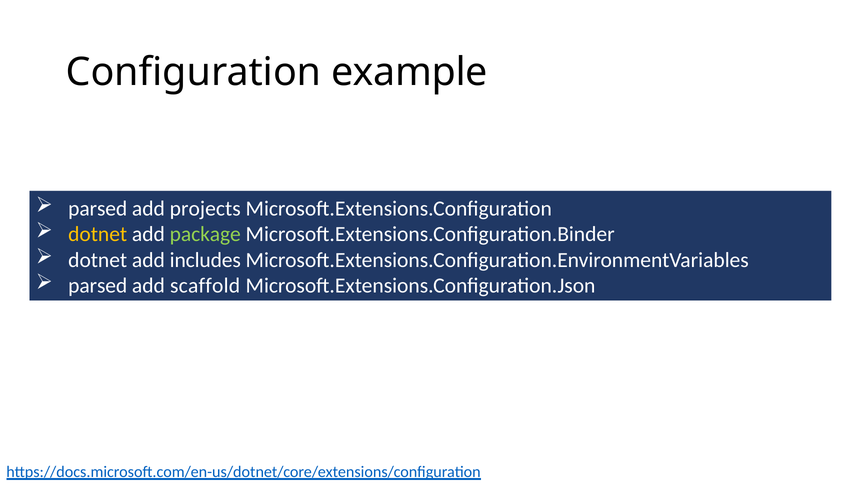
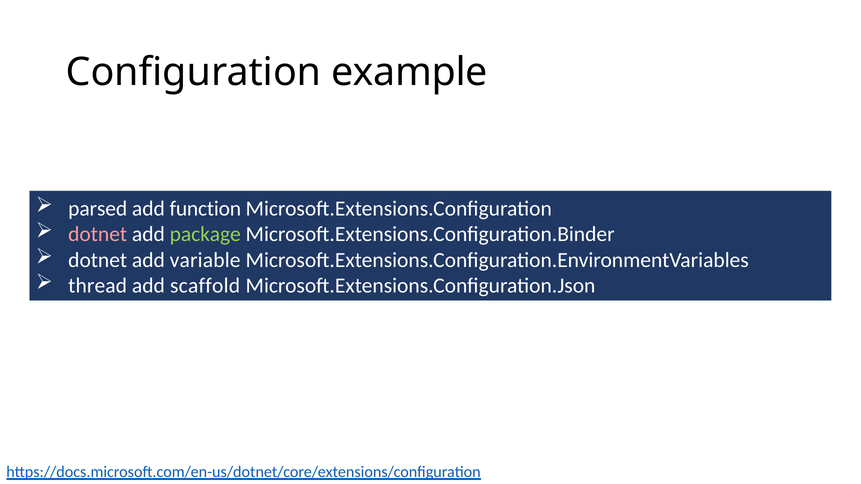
projects: projects -> function (205, 209)
dotnet colour: yellow -> pink (98, 234)
includes: includes -> variable (205, 260)
parsed: parsed -> thread (98, 286)
